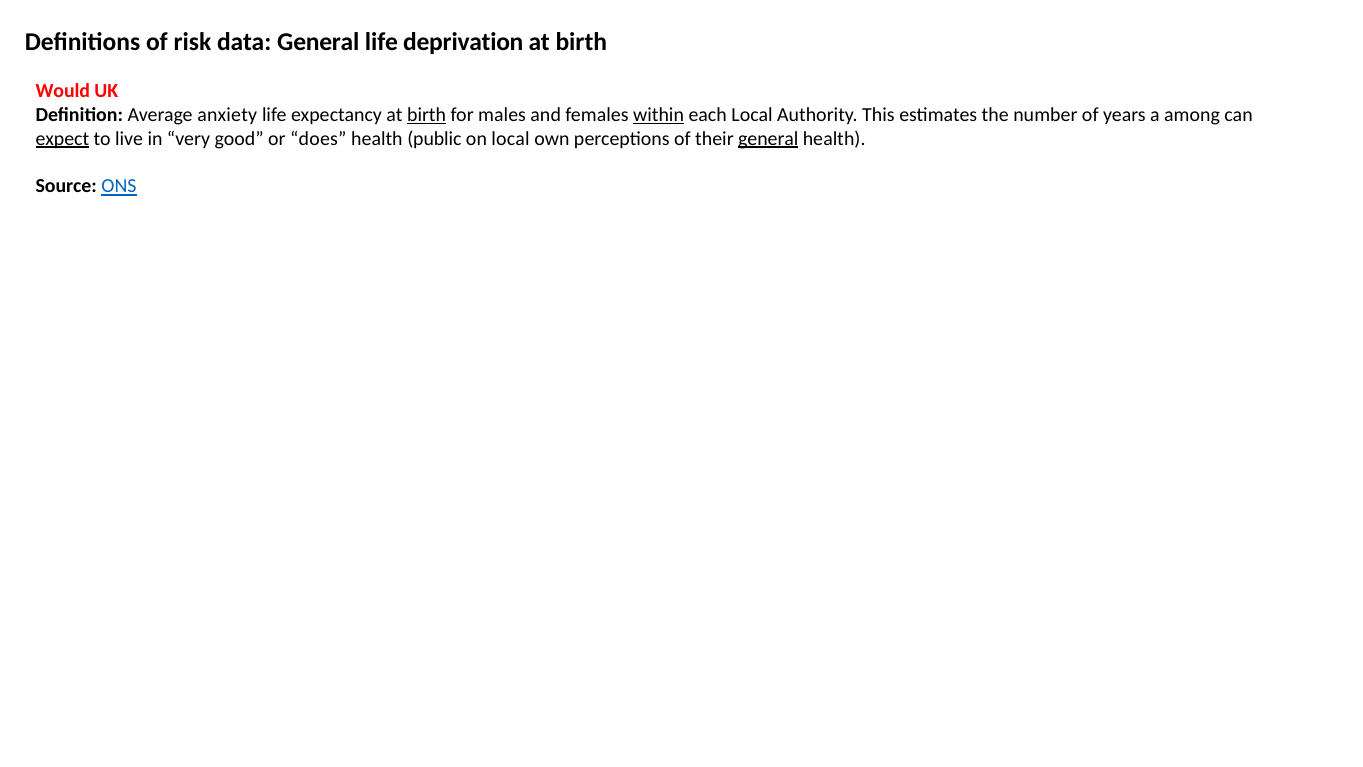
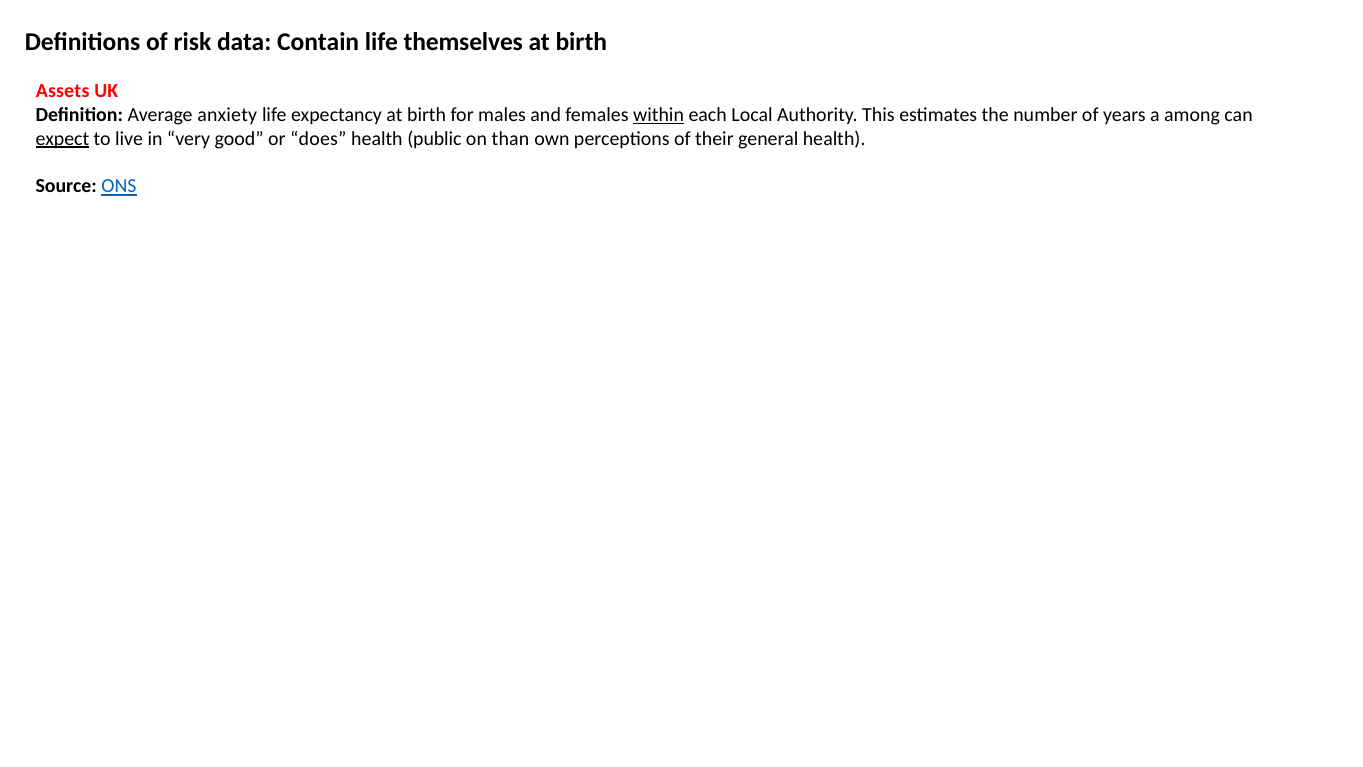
data General: General -> Contain (318, 42)
deprivation: deprivation -> themselves (463, 42)
Would: Would -> Assets (63, 91)
birth underline: present -> none (427, 115)
on local: local -> than (511, 138)
general underline: present -> none (768, 138)
